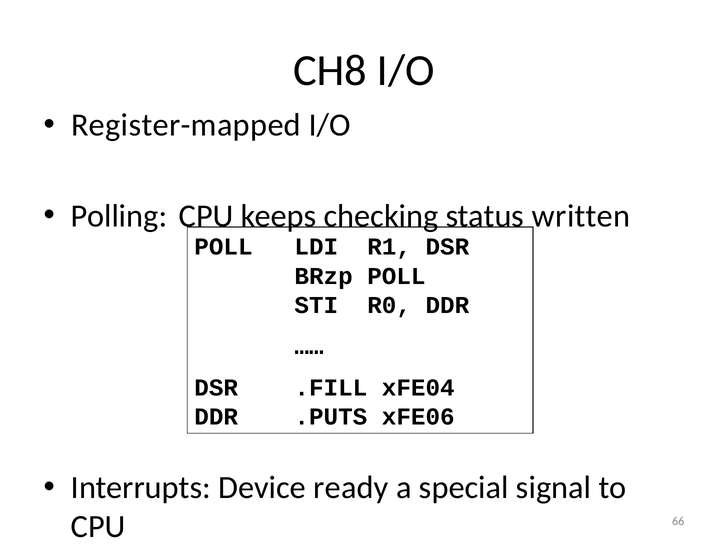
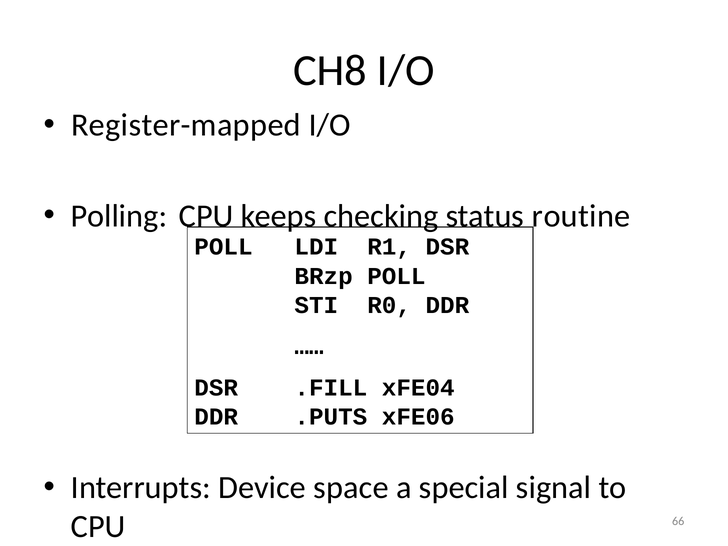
written: written -> routine (581, 216)
ready: ready -> space (351, 488)
